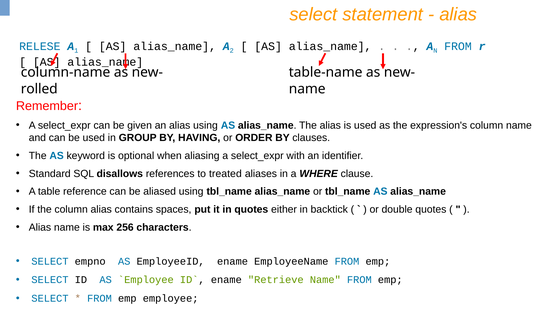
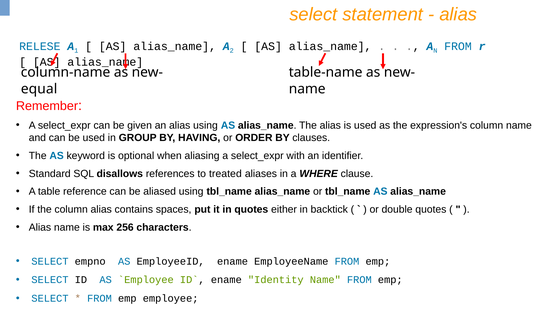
rolled: rolled -> equal (39, 89)
Retrieve: Retrieve -> Identity (276, 279)
